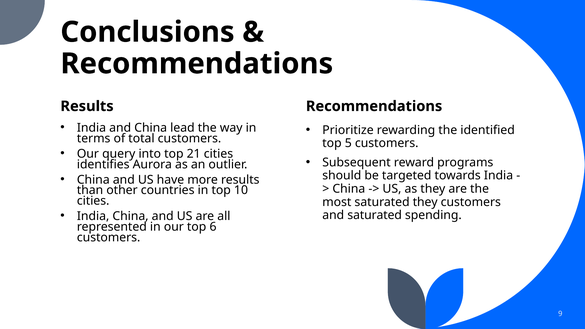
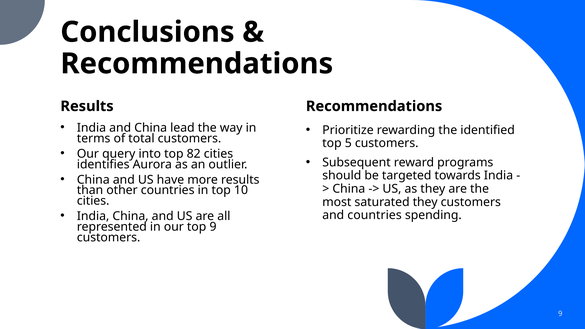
21: 21 -> 82 (194, 154)
and saturated: saturated -> countries (375, 215)
top 6: 6 -> 9 (213, 227)
